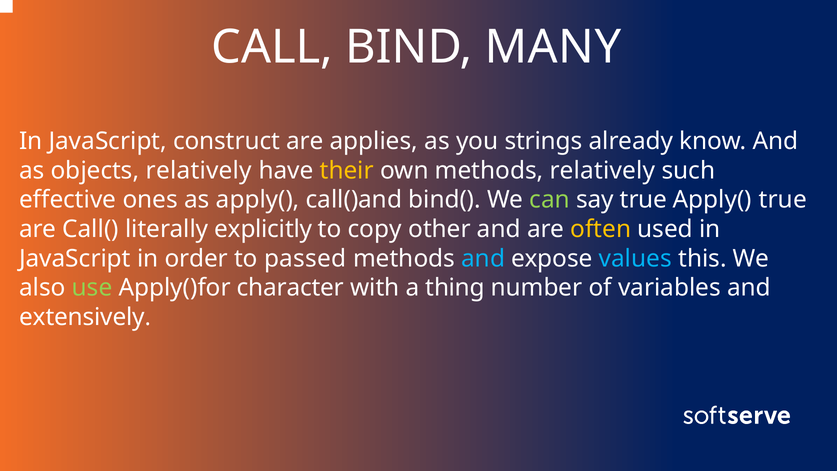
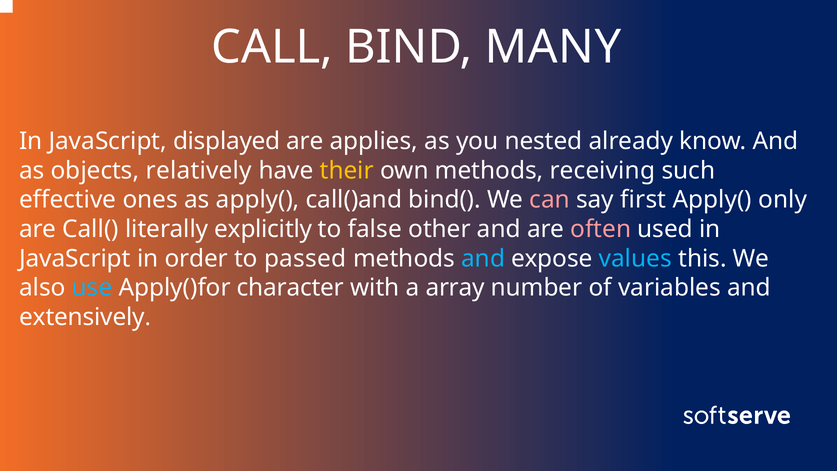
construct: construct -> displayed (227, 141)
strings: strings -> nested (544, 141)
methods relatively: relatively -> receiving (602, 170)
can colour: light green -> pink (550, 200)
say true: true -> first (643, 200)
Apply( true: true -> only (783, 200)
copy: copy -> false (375, 229)
often colour: yellow -> pink (601, 229)
use colour: light green -> light blue (92, 288)
thing: thing -> array (455, 288)
